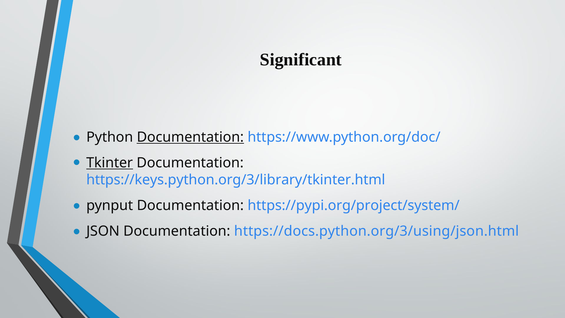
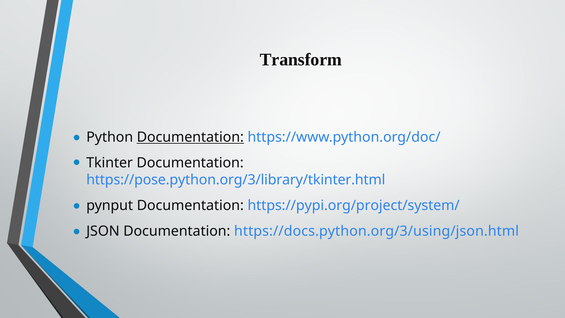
Significant: Significant -> Transform (301, 59)
Tkinter underline: present -> none (110, 163)
https://keys.python.org/3/library/tkinter.html: https://keys.python.org/3/library/tkinter.html -> https://pose.python.org/3/library/tkinter.html (236, 180)
